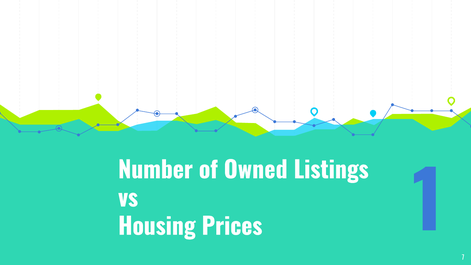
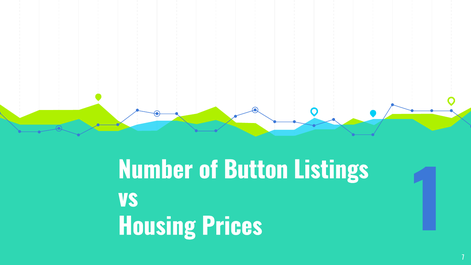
Owned: Owned -> Button (256, 170)
